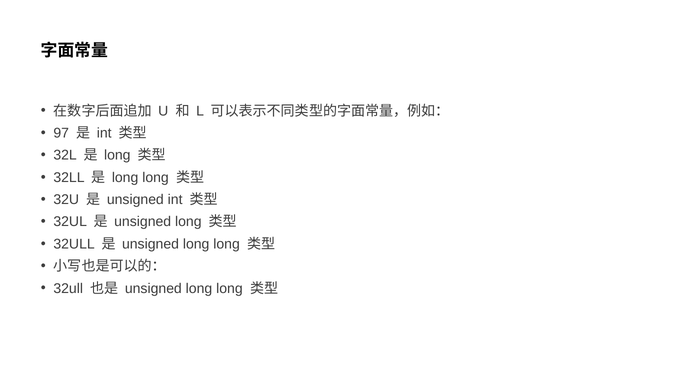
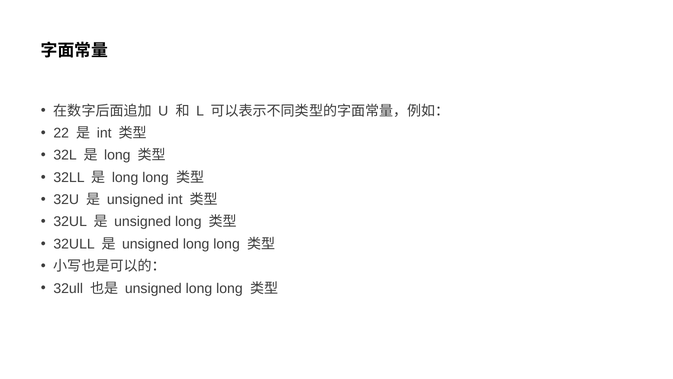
97: 97 -> 22 (61, 133)
